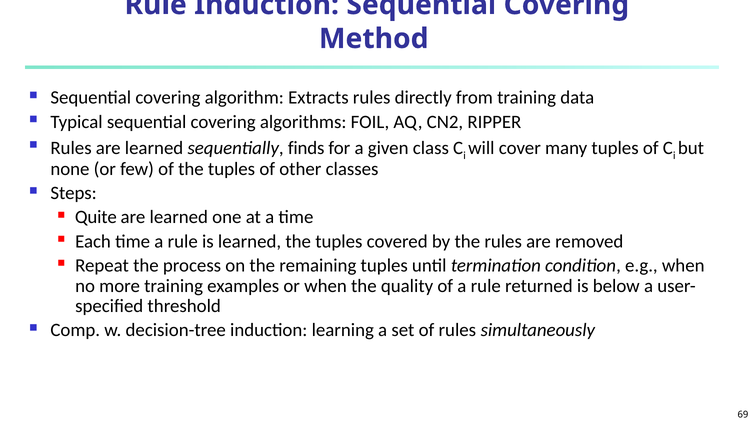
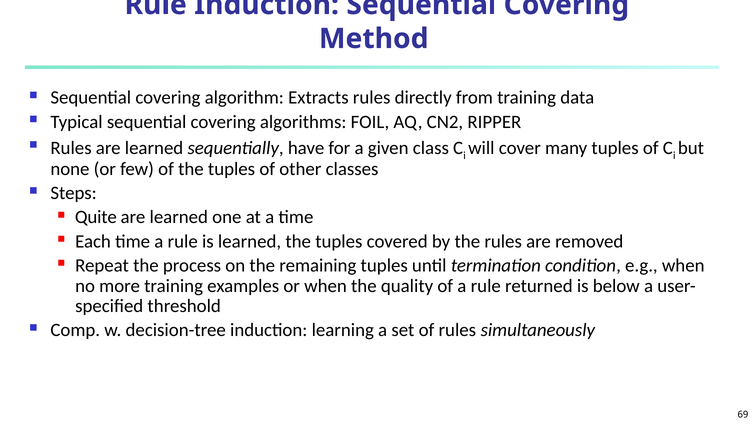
finds: finds -> have (306, 148)
